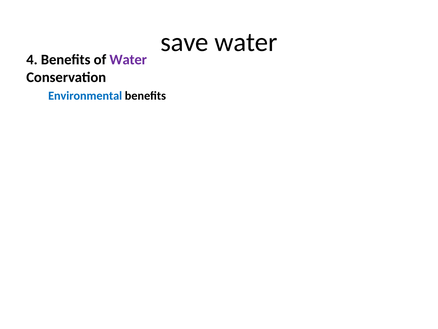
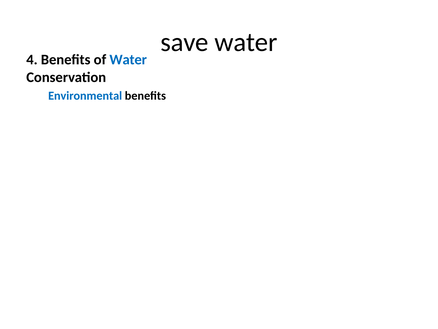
Water colour: purple -> blue (128, 60)
